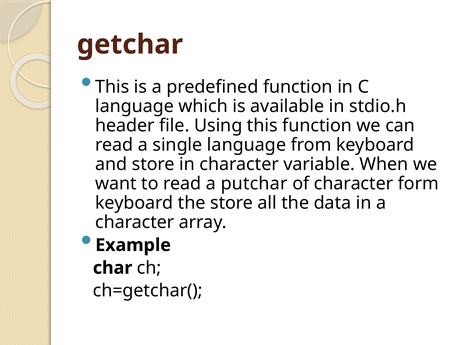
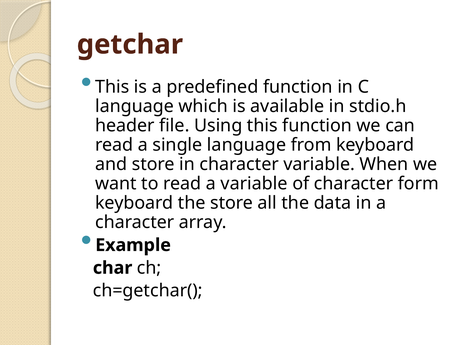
a putchar: putchar -> variable (254, 184)
